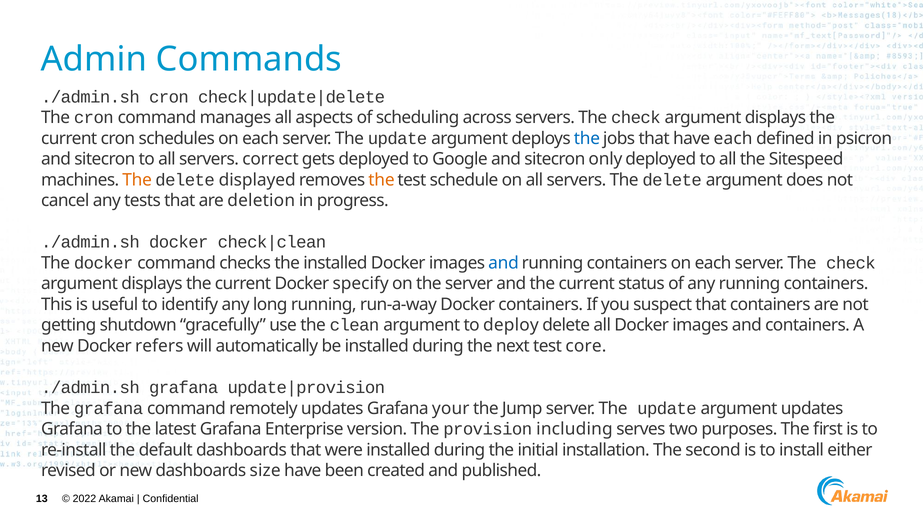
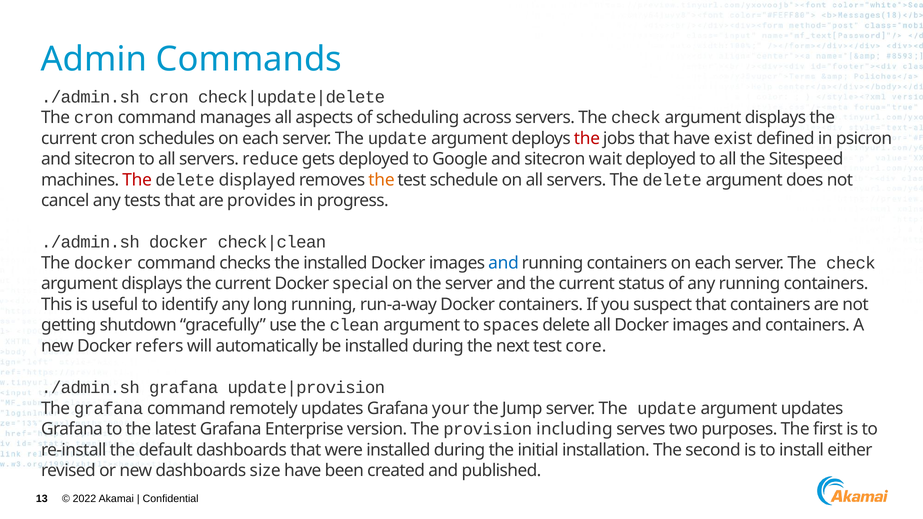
the colour: blue -> red (587, 138)
have each: each -> exist (733, 138)
correct: correct -> reduce (270, 159)
only: only -> wait (605, 159)
The colour: orange -> red (137, 180)
deletion: deletion -> provides (261, 201)
specify: specify -> special (361, 284)
deploy: deploy -> spaces (511, 325)
